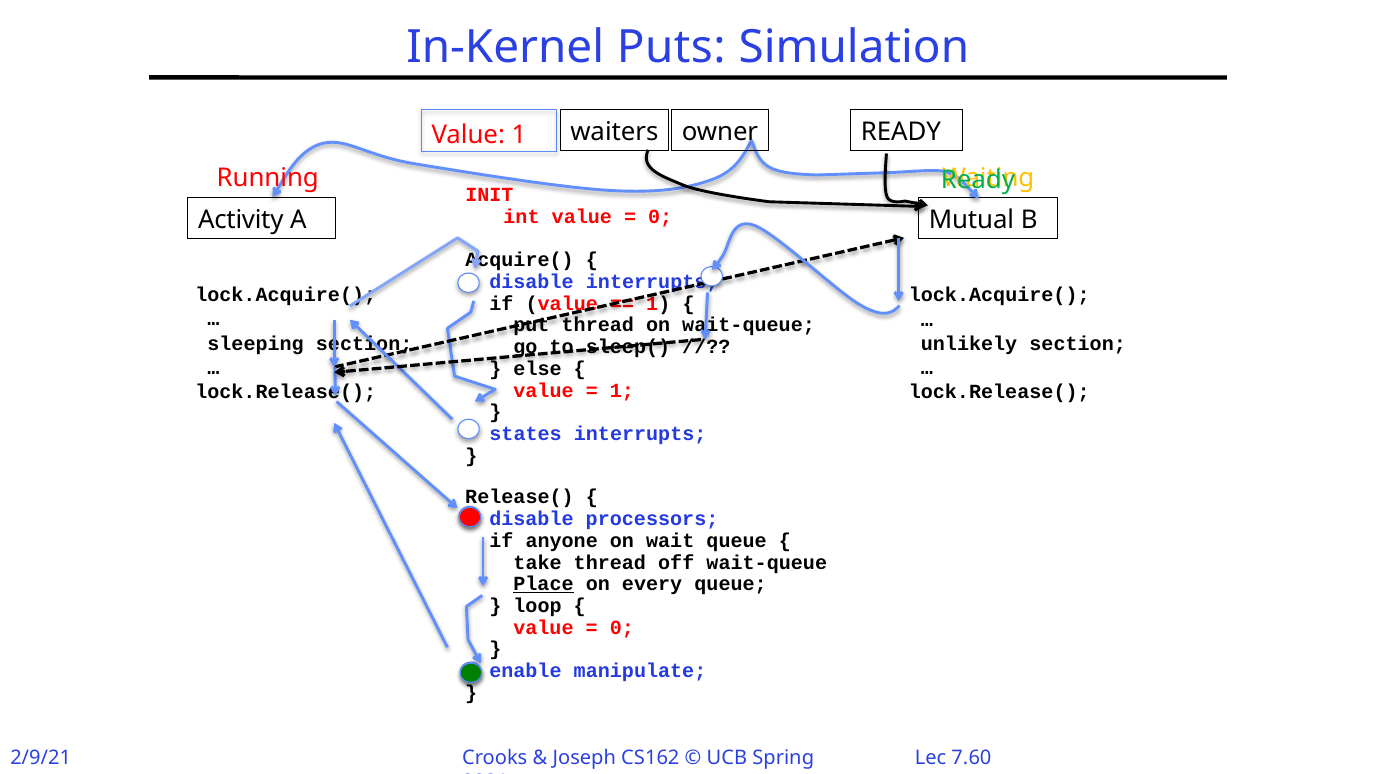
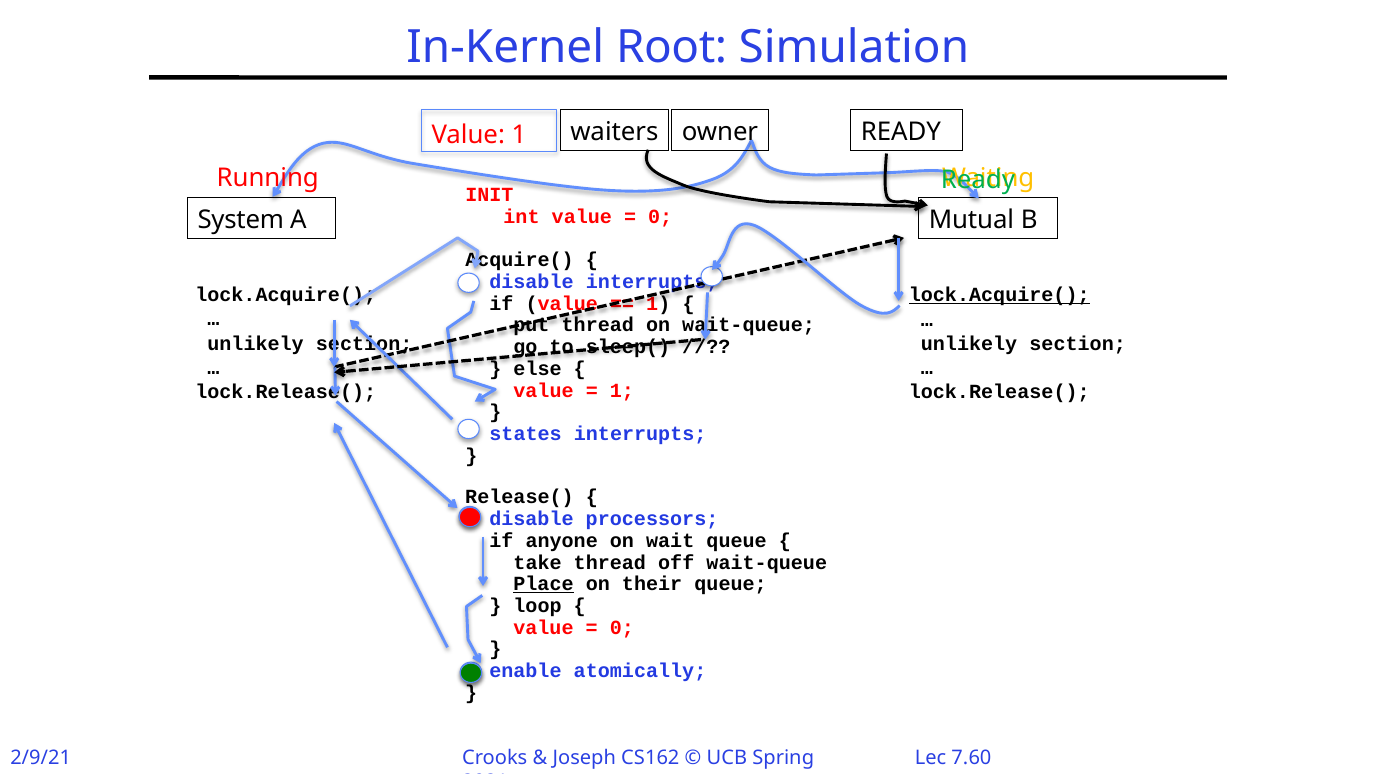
Puts: Puts -> Root (672, 47)
Activity: Activity -> System (241, 220)
lock.Acquire( underline: none -> present (999, 295)
sleeping: sleeping -> unlikely (256, 344)
every: every -> their (652, 584)
manipulate: manipulate -> atomically (640, 671)
